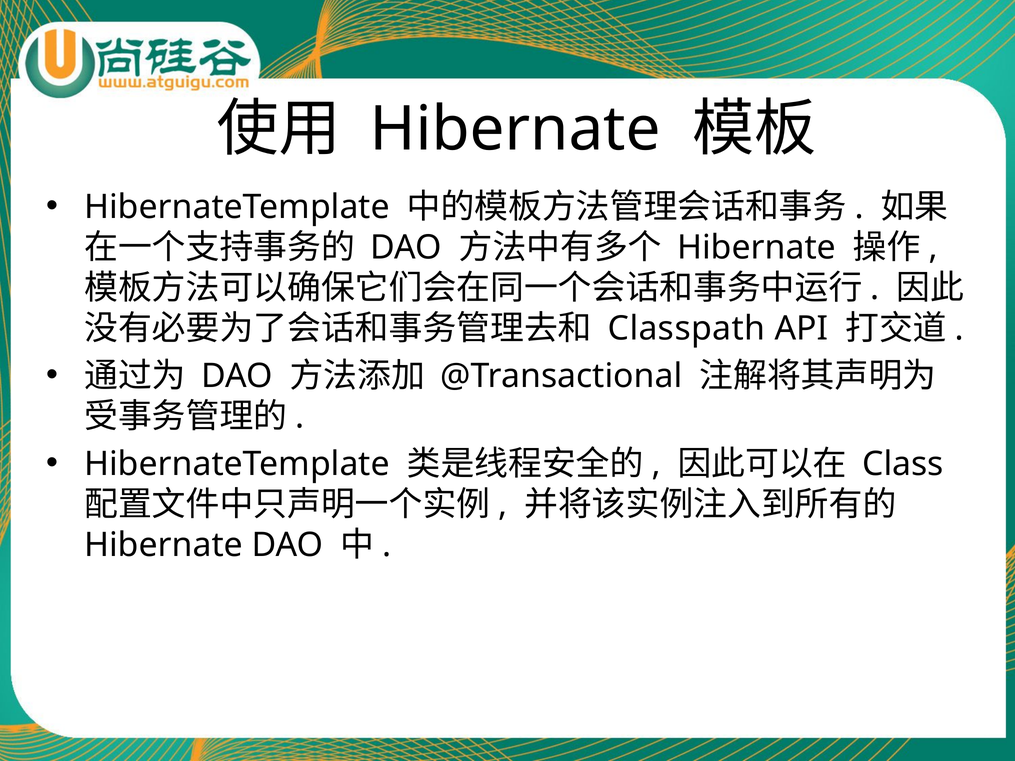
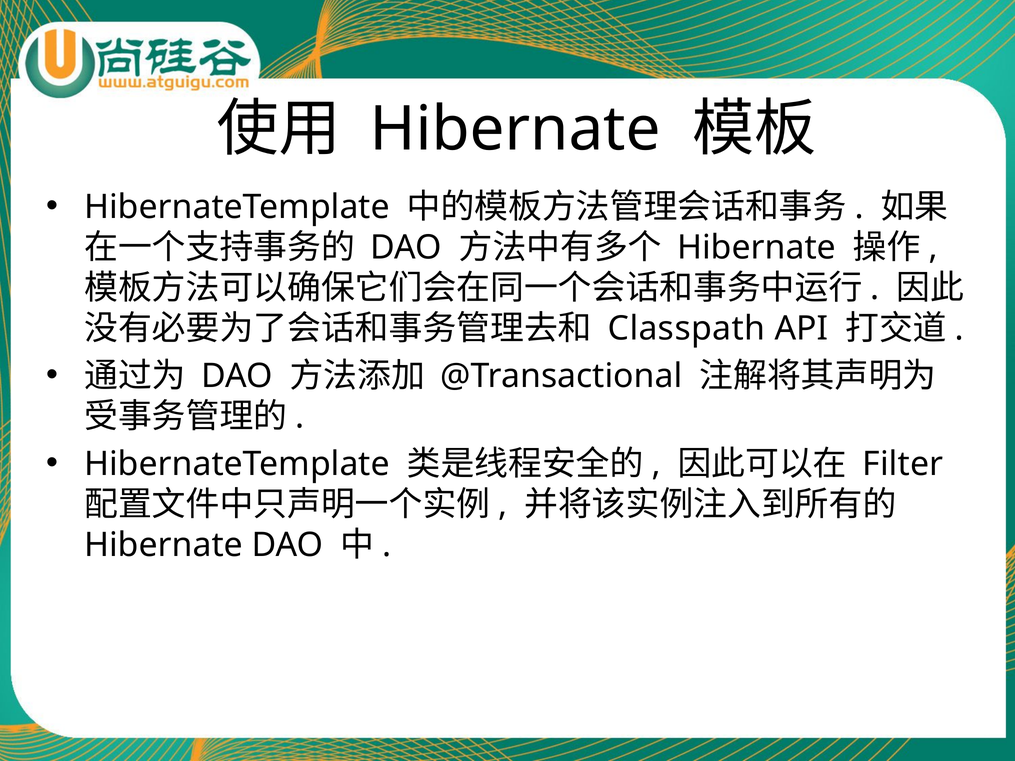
Class: Class -> Filter (903, 464)
